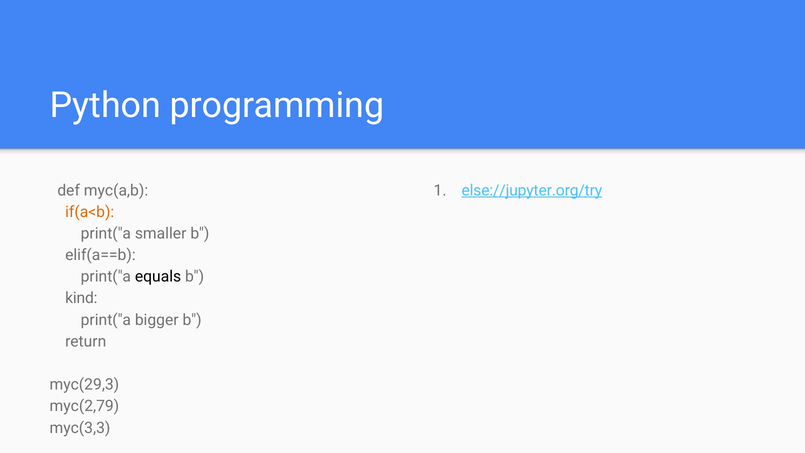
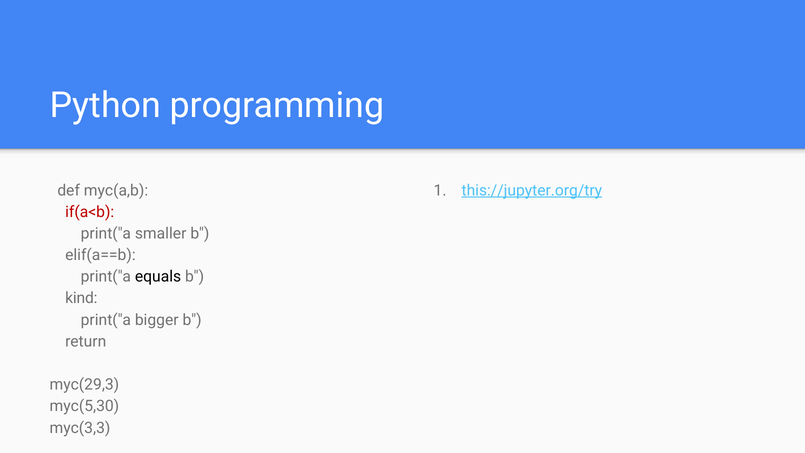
else://jupyter.org/try: else://jupyter.org/try -> this://jupyter.org/try (532, 190)
if(a<b colour: orange -> red (90, 212)
myc(2,79: myc(2,79 -> myc(5,30 (84, 406)
